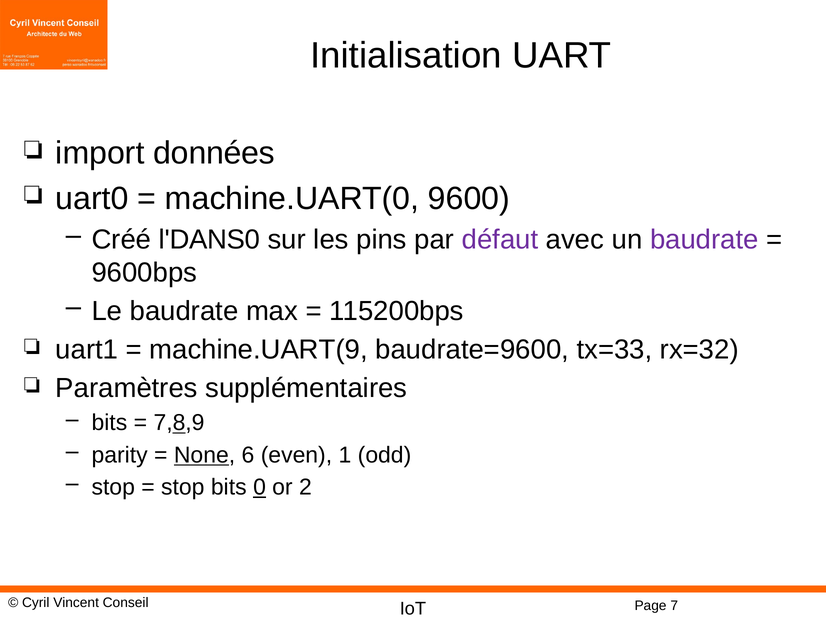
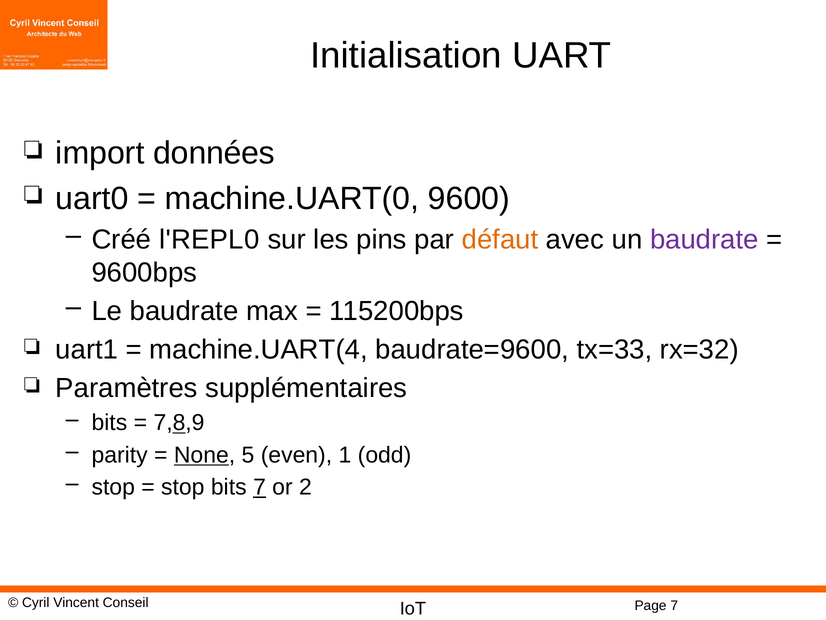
l'DANS0: l'DANS0 -> l'REPL0 (209, 239)
défaut colour: purple -> orange (500, 239)
machine.UART(9: machine.UART(9 -> machine.UART(4 (259, 349)
6: 6 -> 5 (248, 455)
bits 0: 0 -> 7 (260, 487)
